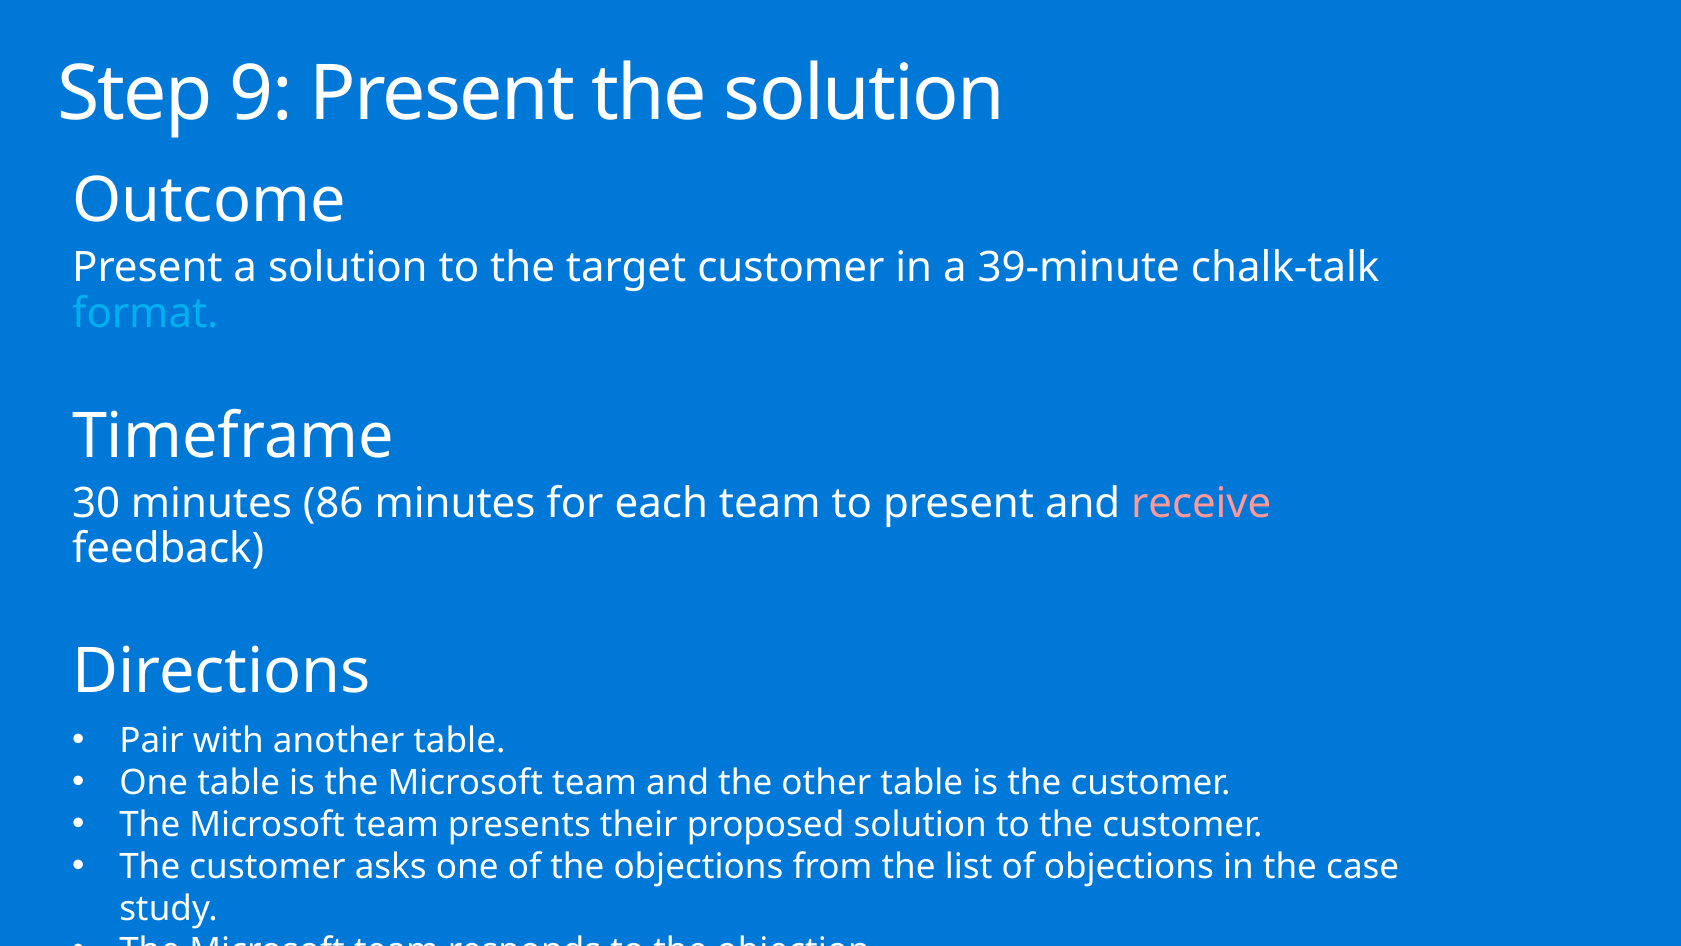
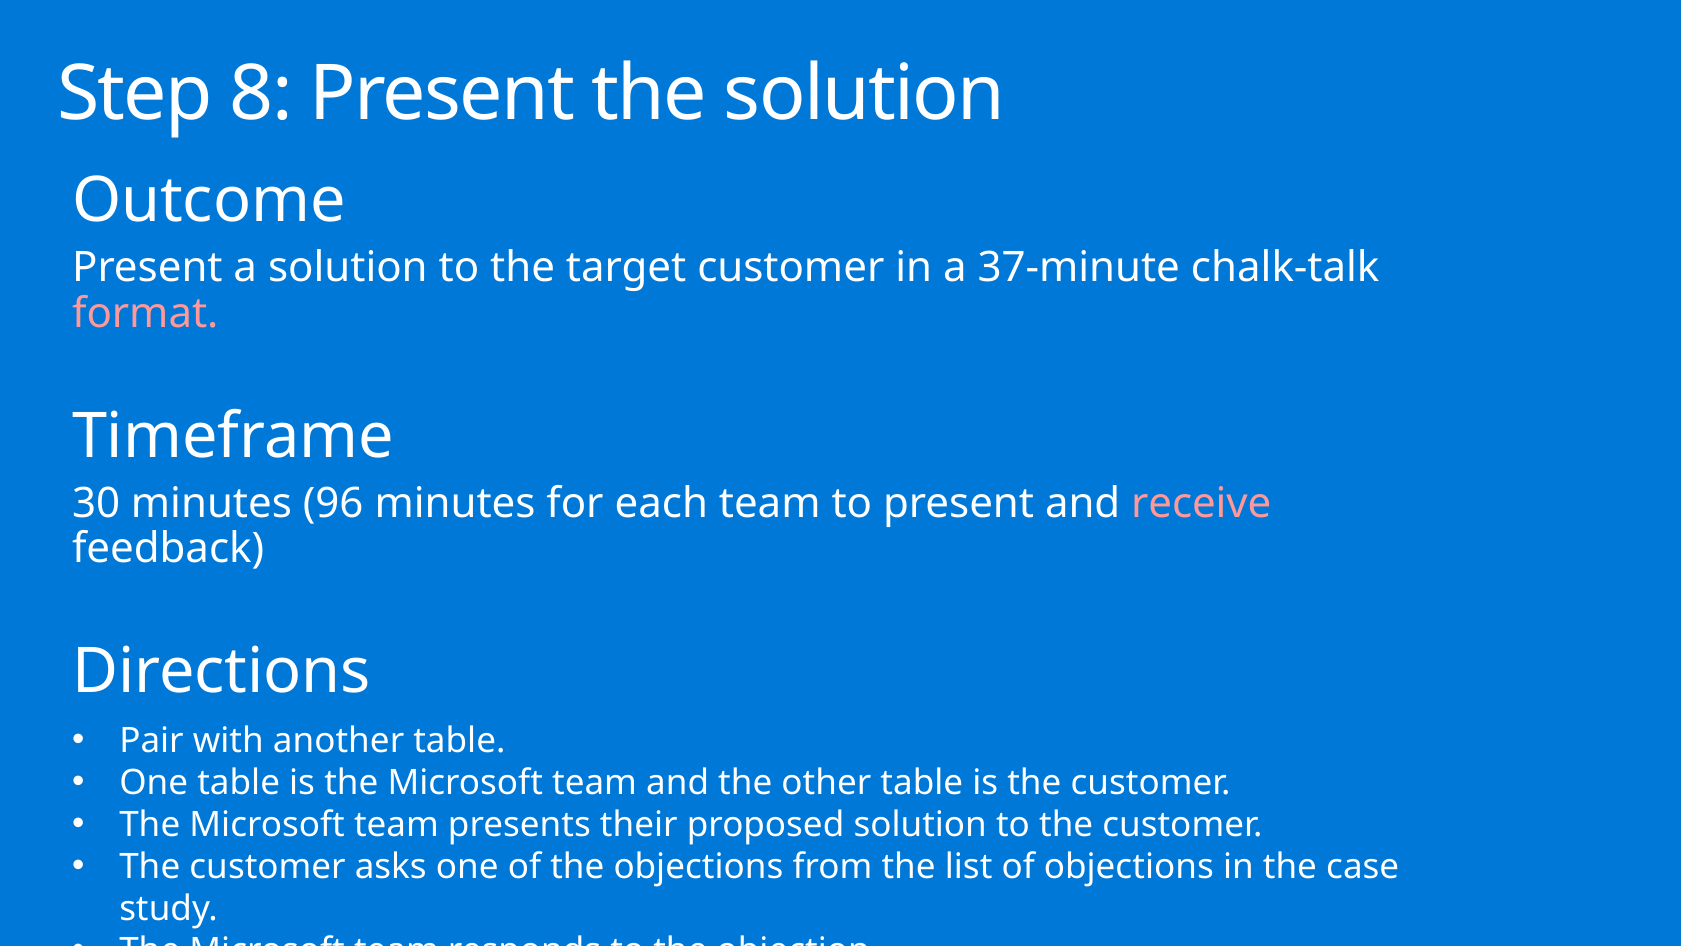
9: 9 -> 8 (262, 94)
39-minute: 39-minute -> 37-minute (1079, 268)
format colour: light blue -> pink (145, 313)
86: 86 -> 96 (333, 503)
